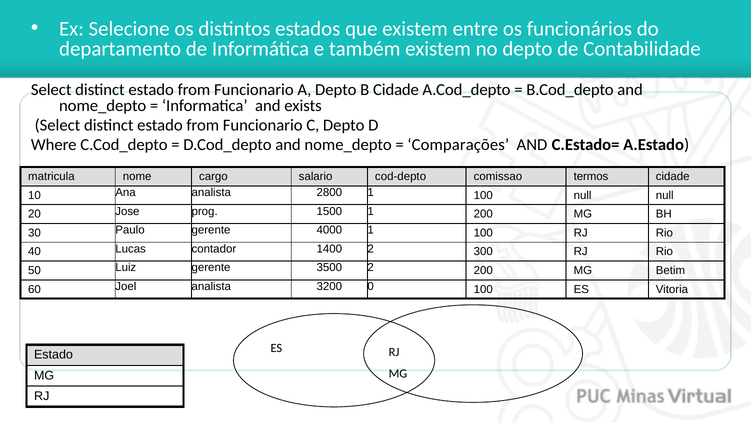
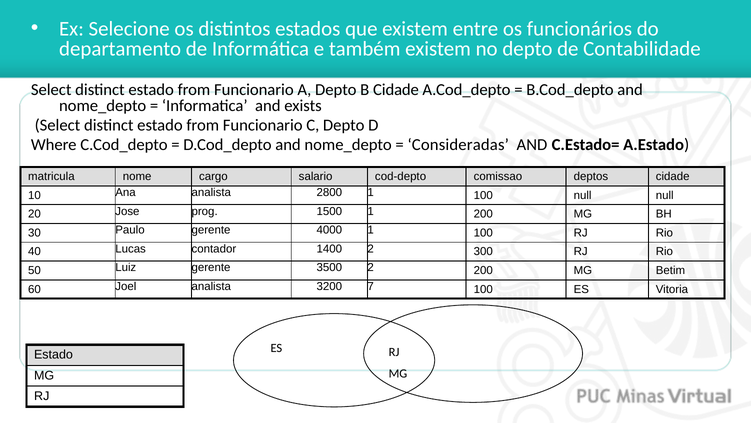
Comparações: Comparações -> Consideradas (458, 145)
termos: termos -> deptos (591, 176)
0: 0 -> 7 (371, 286)
